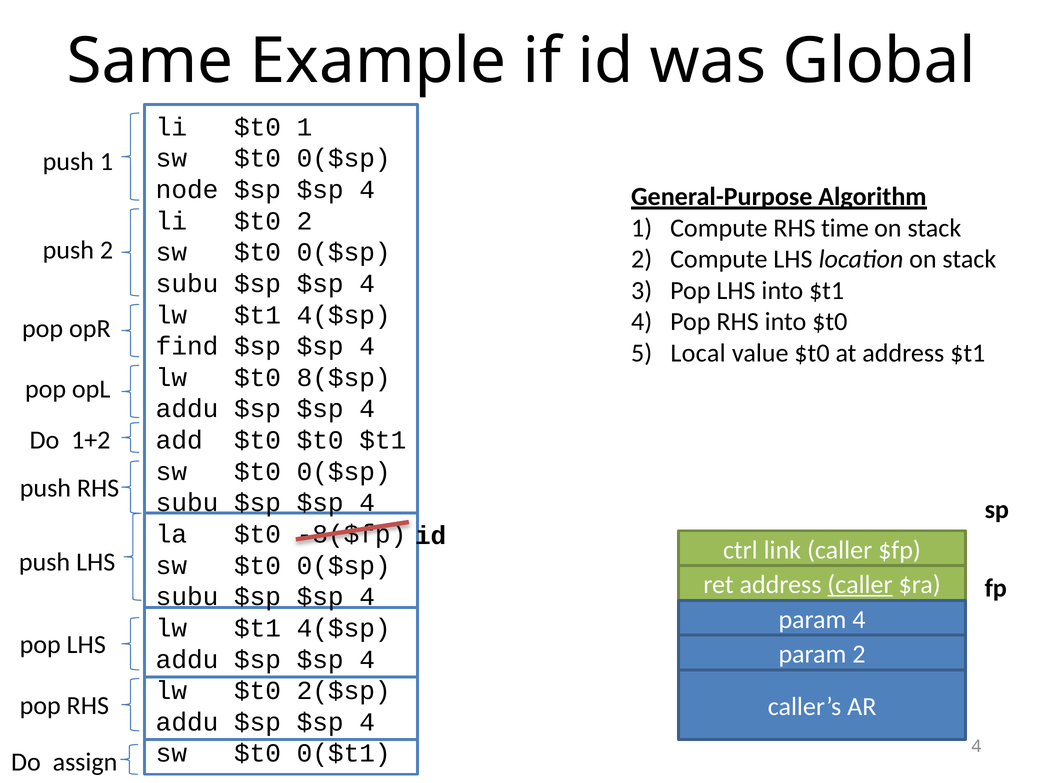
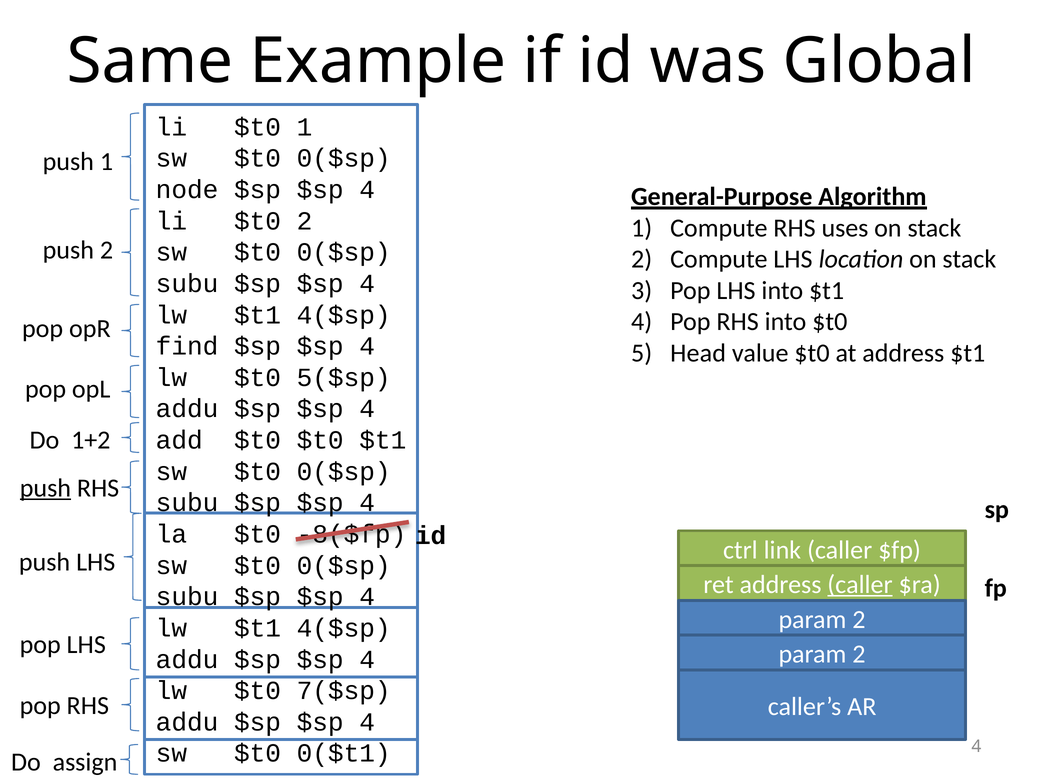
time: time -> uses (845, 228)
Local: Local -> Head (698, 353)
8($sp: 8($sp -> 5($sp (344, 378)
push underline: none -> present (45, 488)
4: 4 -> 2 (859, 620)
2($sp: 2($sp -> 7($sp (344, 691)
